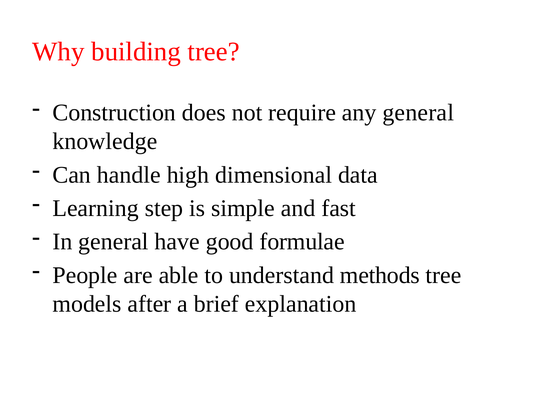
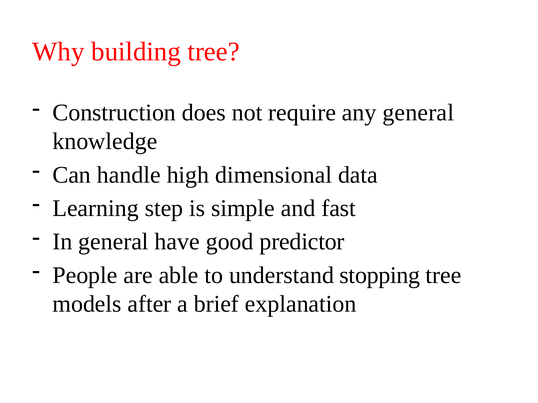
formulae: formulae -> predictor (302, 242)
methods: methods -> stopping (380, 276)
